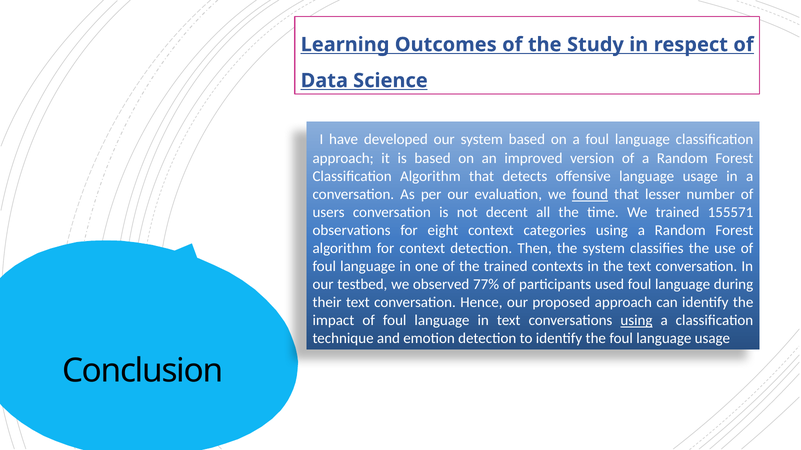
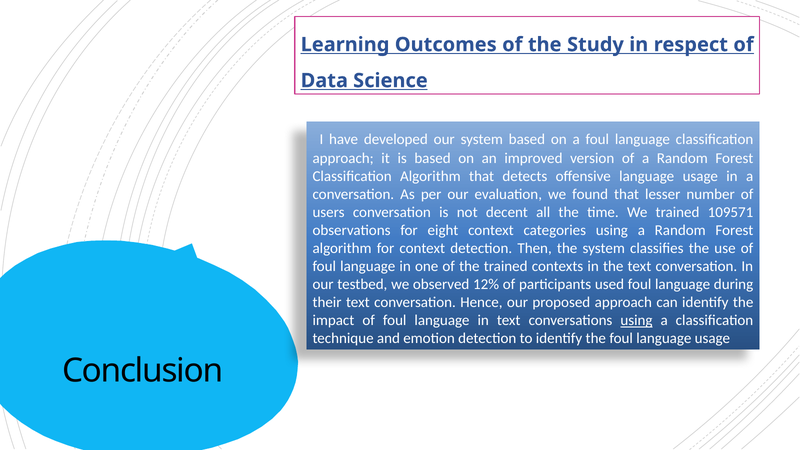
found underline: present -> none (590, 195)
155571: 155571 -> 109571 (730, 213)
77%: 77% -> 12% (486, 285)
